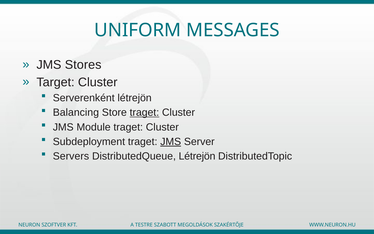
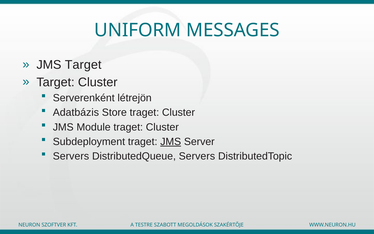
JMS Stores: Stores -> Target (83, 65)
Balancing: Balancing -> Adatbázis (76, 112)
traget underline: present -> none (144, 112)
DistributedQueue Létrejön: Létrejön -> Servers (197, 156)
